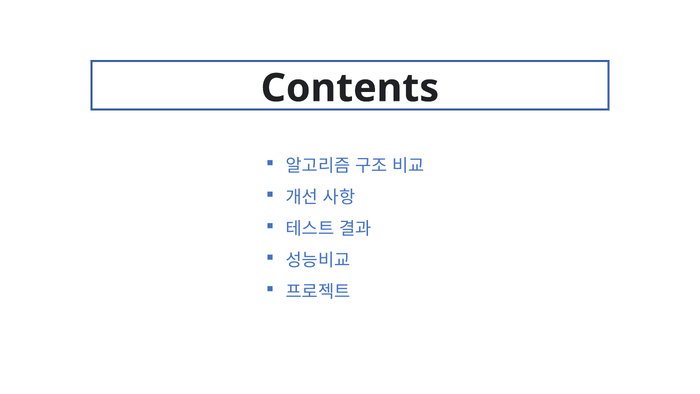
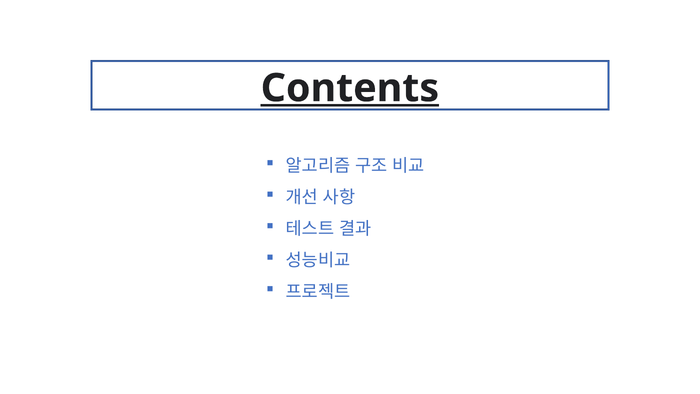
Contents underline: none -> present (350, 88)
